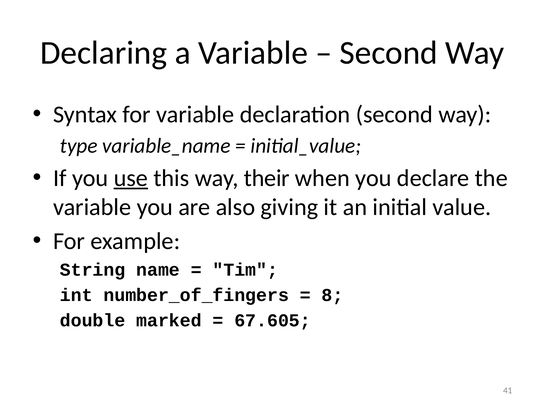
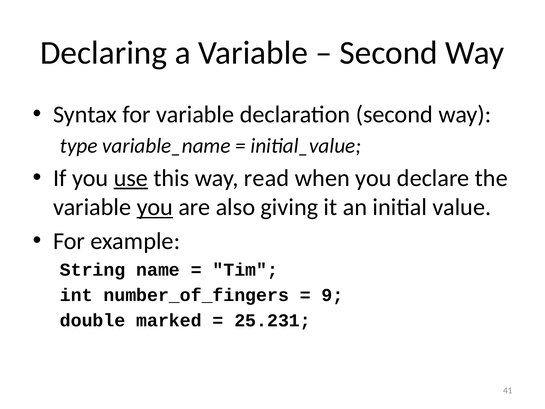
their: their -> read (267, 178)
you underline: none -> present (155, 207)
8: 8 -> 9 (333, 295)
67.605: 67.605 -> 25.231 (273, 320)
